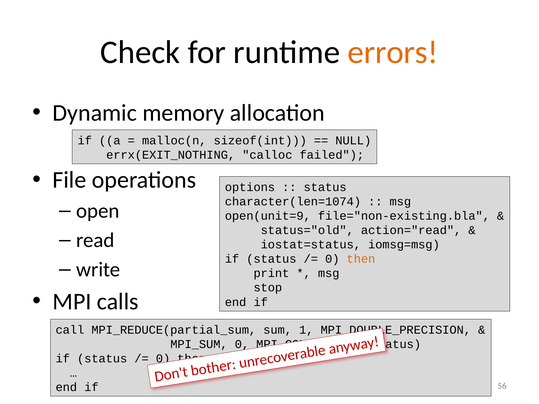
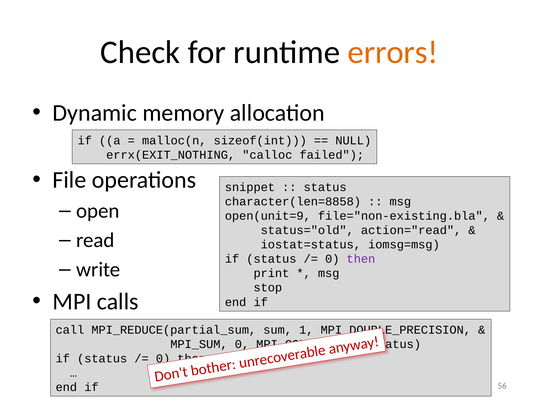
options: options -> snippet (250, 187)
character(len=1074: character(len=1074 -> character(len=8858 (293, 202)
then colour: orange -> purple (361, 259)
